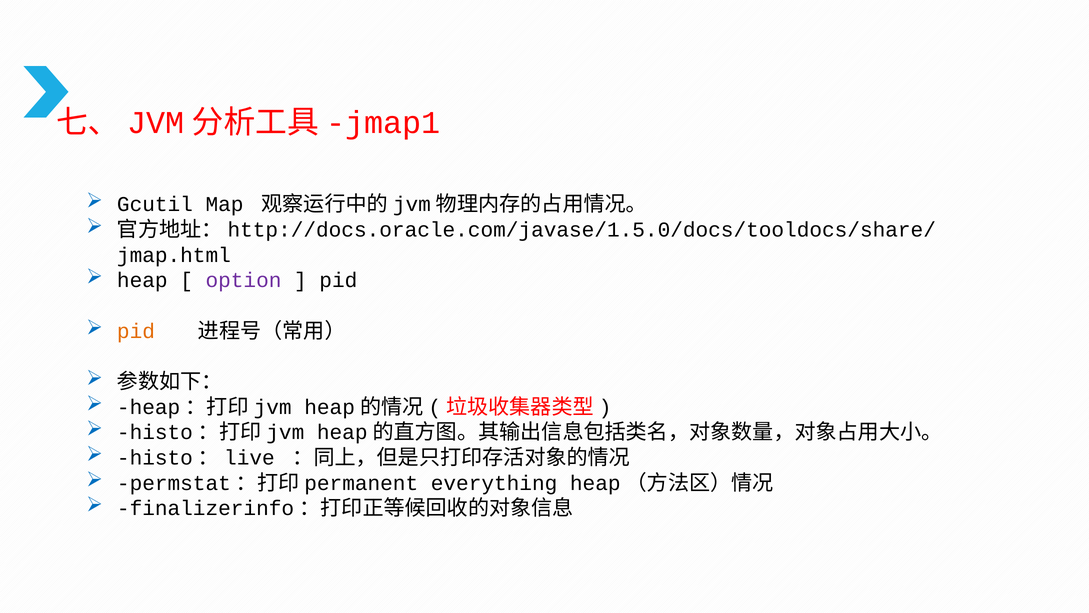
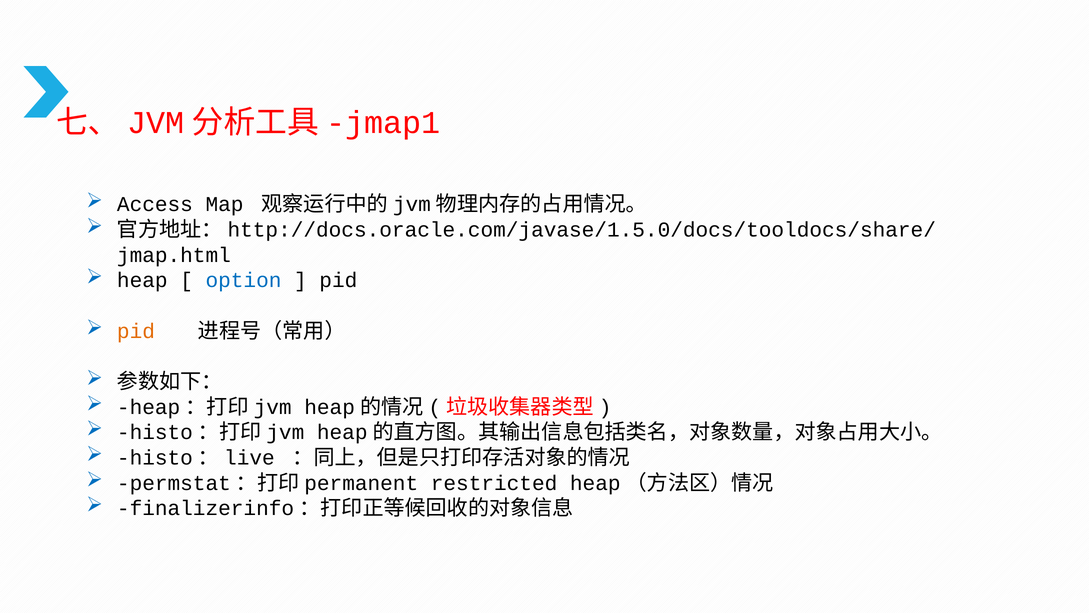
Gcutil: Gcutil -> Access (155, 204)
option colour: purple -> blue (243, 280)
everything: everything -> restricted (494, 483)
